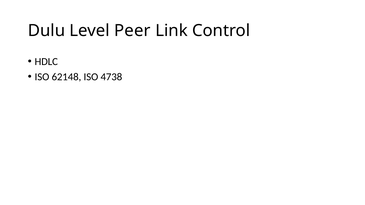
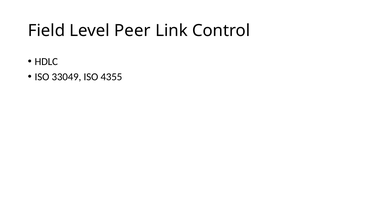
Dulu: Dulu -> Field (46, 31)
62148: 62148 -> 33049 (66, 77)
4738: 4738 -> 4355 (111, 77)
